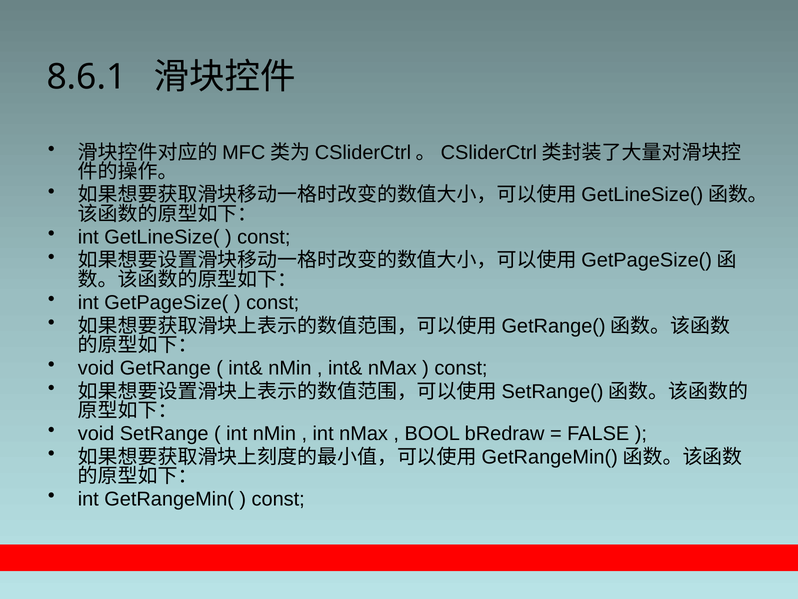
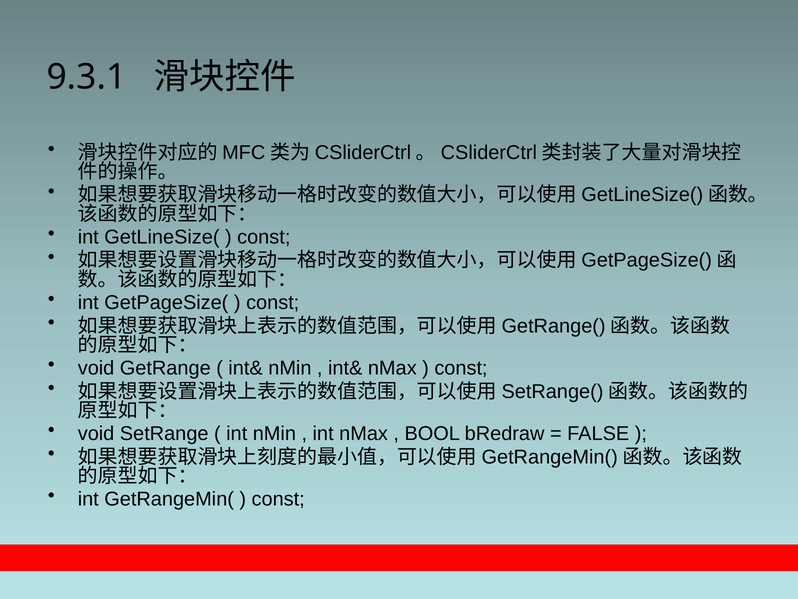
8.6.1: 8.6.1 -> 9.3.1 (87, 77)
